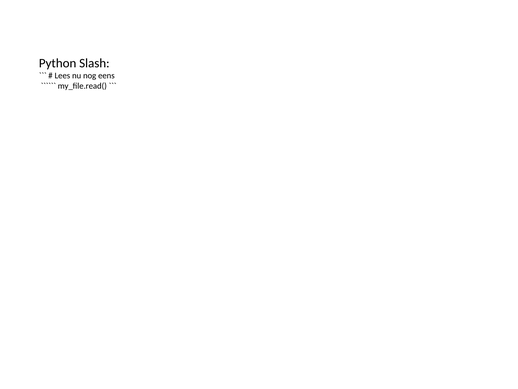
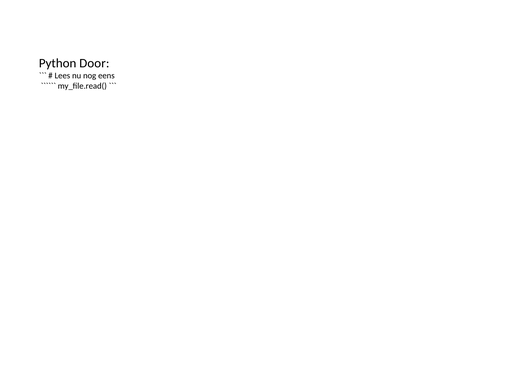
Slash: Slash -> Door (94, 63)
